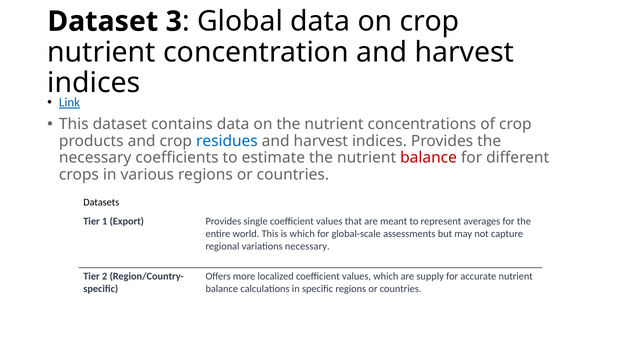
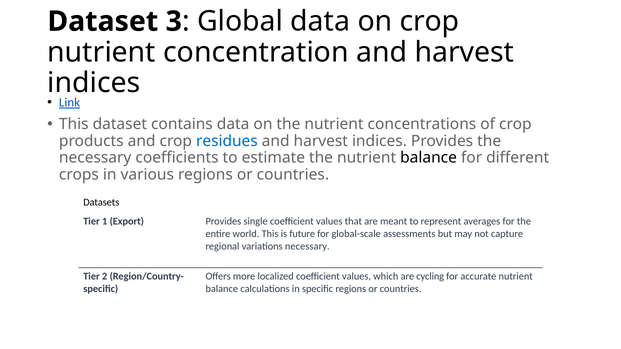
balance colour: red -> black (429, 158)
is which: which -> future (302, 234)
supply: supply -> cycling (430, 277)
